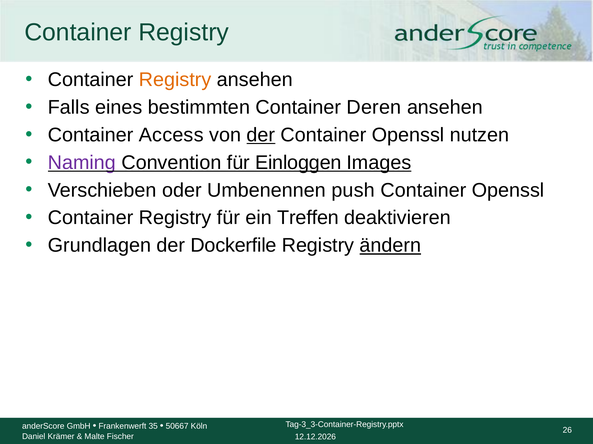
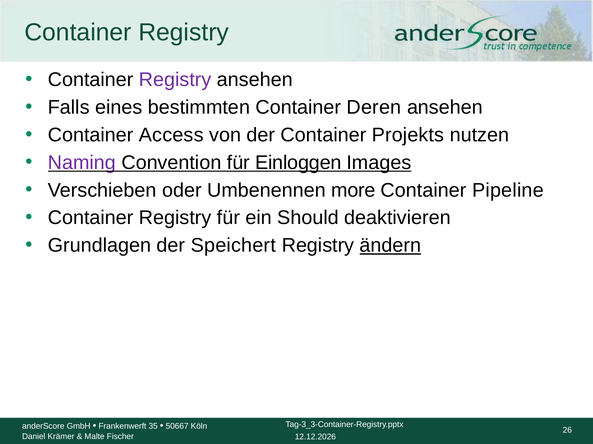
Registry colour: orange -> purple (175, 80)
der underline: present -> none (261, 135)
Openssl: Openssl -> Projekts (408, 135)
push: push -> more (353, 191)
Openssl: Openssl -> Pipeline (508, 191)
Treffen: Treffen -> Should (308, 218)
Dockerfile: Dockerfile -> Speichert (233, 246)
